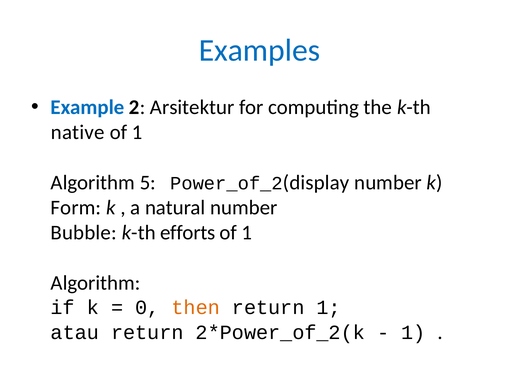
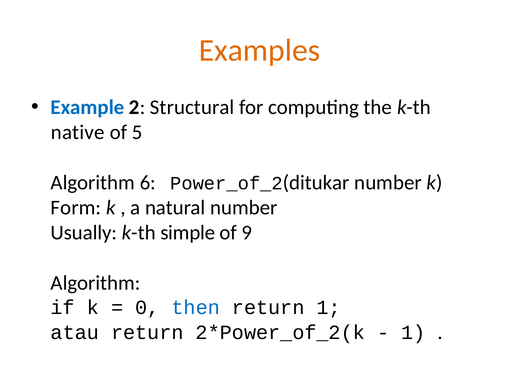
Examples colour: blue -> orange (259, 50)
Arsitektur: Arsitektur -> Structural (192, 107)
1: 1 -> 5 (137, 133)
5: 5 -> 6 (148, 183)
display: display -> ditukar (316, 183)
Bubble: Bubble -> Usually (84, 233)
efforts: efforts -> simple (188, 233)
1: 1 -> 9 (247, 233)
then colour: orange -> blue (196, 308)
